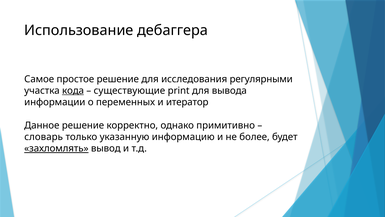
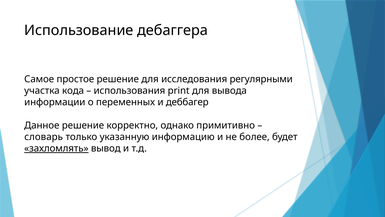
кода underline: present -> none (73, 90)
существующие: существующие -> использования (129, 90)
итератор: итератор -> деббагер (187, 102)
